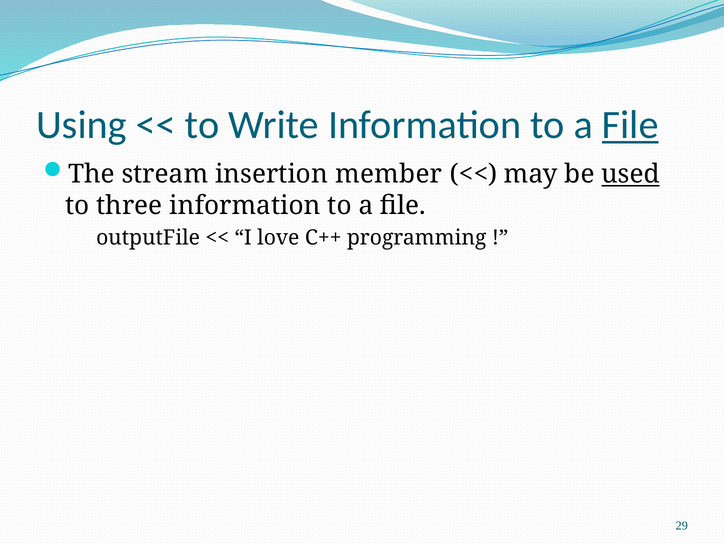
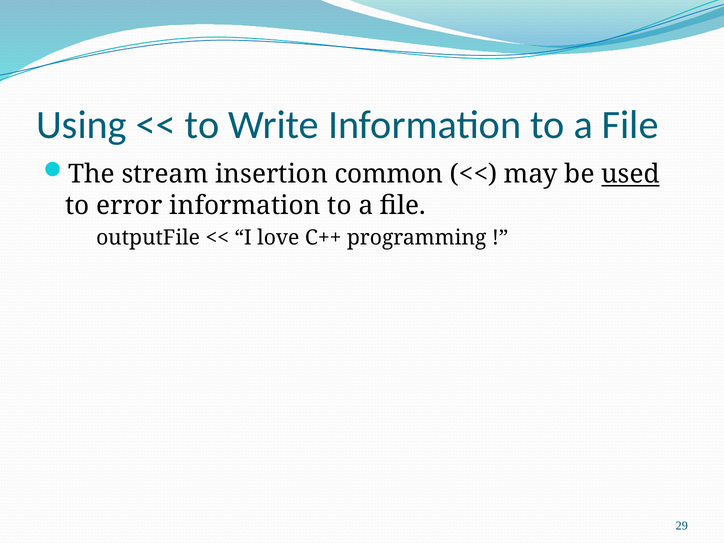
File underline: present -> none (630, 125)
member: member -> common (389, 174)
three: three -> error (129, 206)
